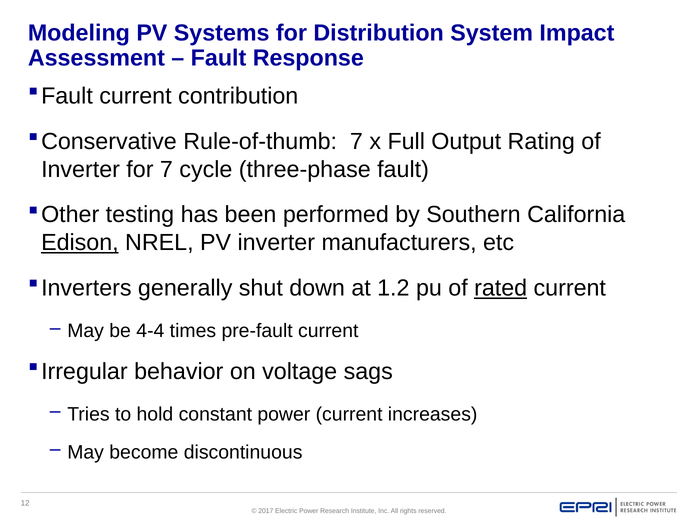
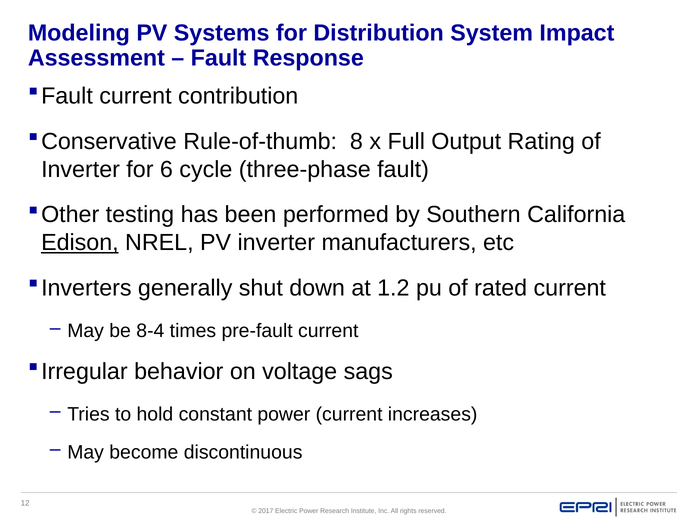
Rule-of-thumb 7: 7 -> 8 (356, 141)
for 7: 7 -> 6 (166, 169)
rated underline: present -> none (501, 288)
4-4: 4-4 -> 8-4 (150, 331)
